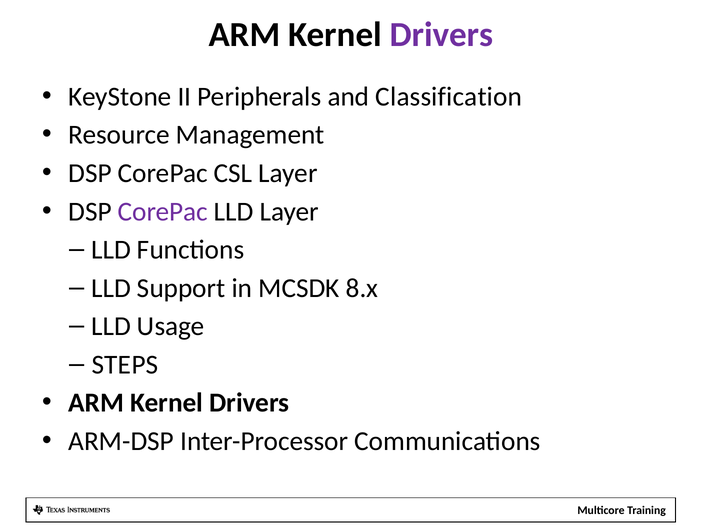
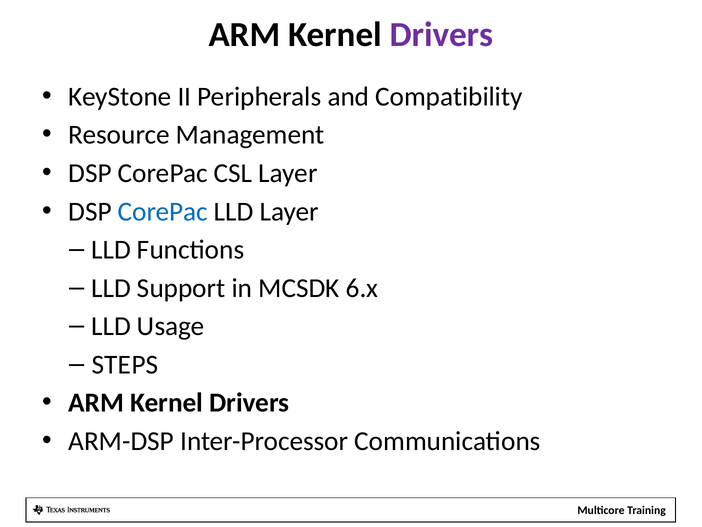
Classification: Classification -> Compatibility (449, 97)
CorePac colour: purple -> blue (163, 211)
8.x: 8.x -> 6.x (362, 288)
